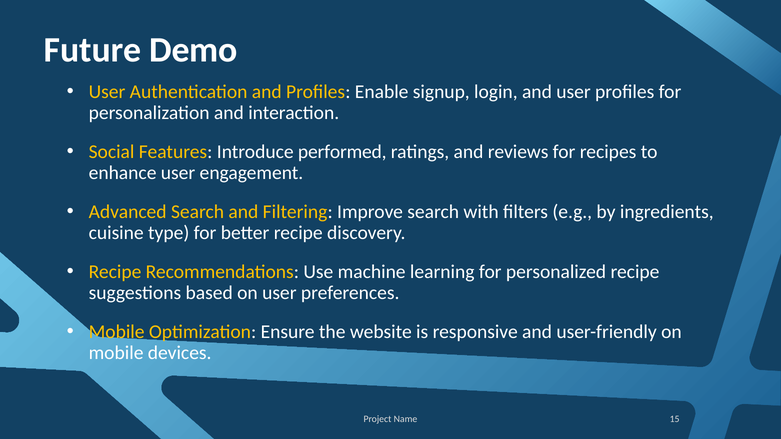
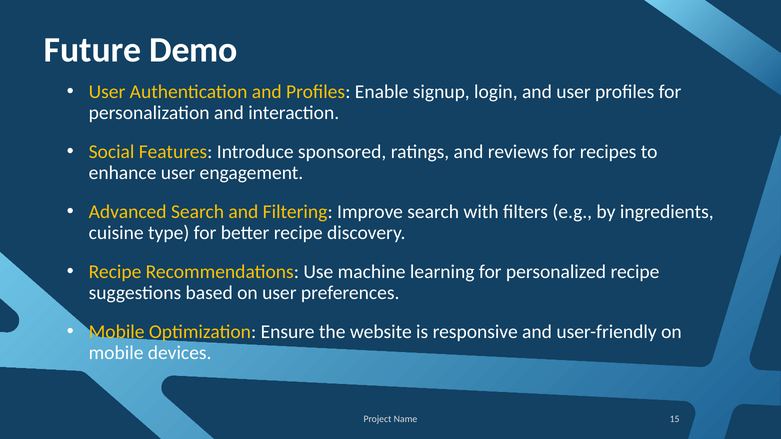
performed: performed -> sponsored (342, 152)
